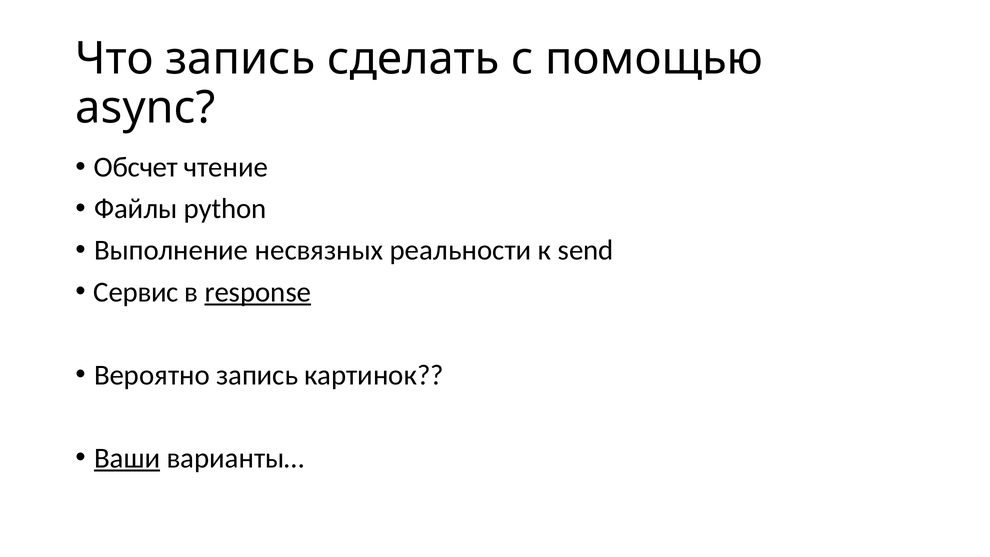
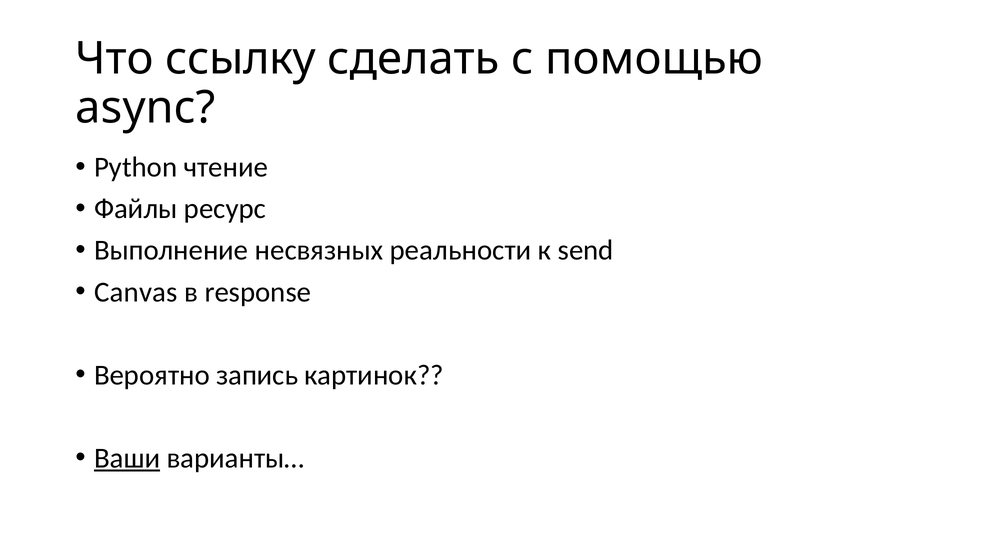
Что запись: запись -> ссылку (241, 59)
Обсчет: Обсчет -> Python (136, 167)
python: python -> ресурс (225, 209)
Сервис: Сервис -> Canvas (136, 292)
response underline: present -> none (258, 292)
